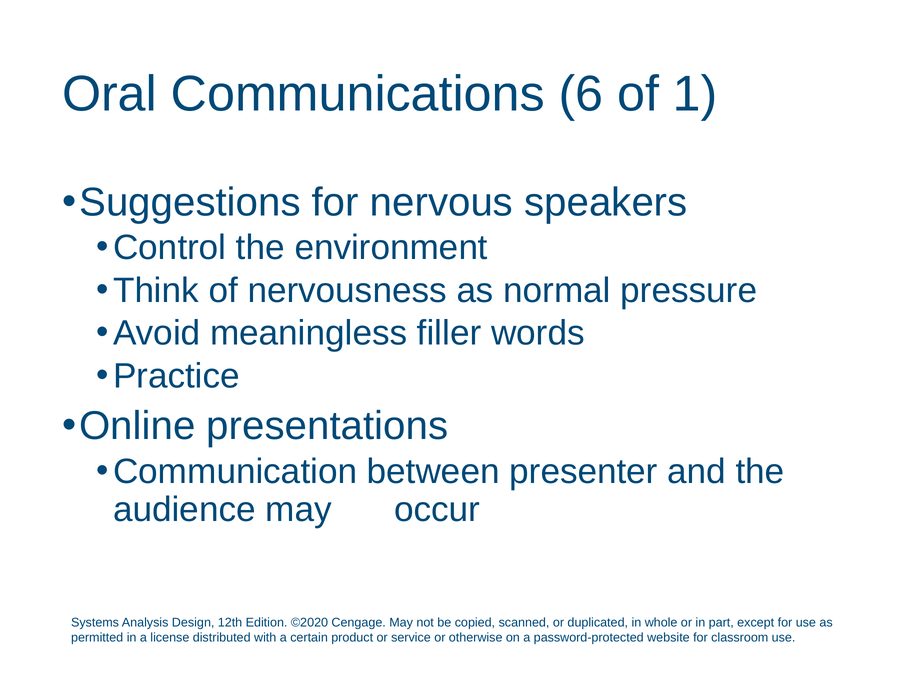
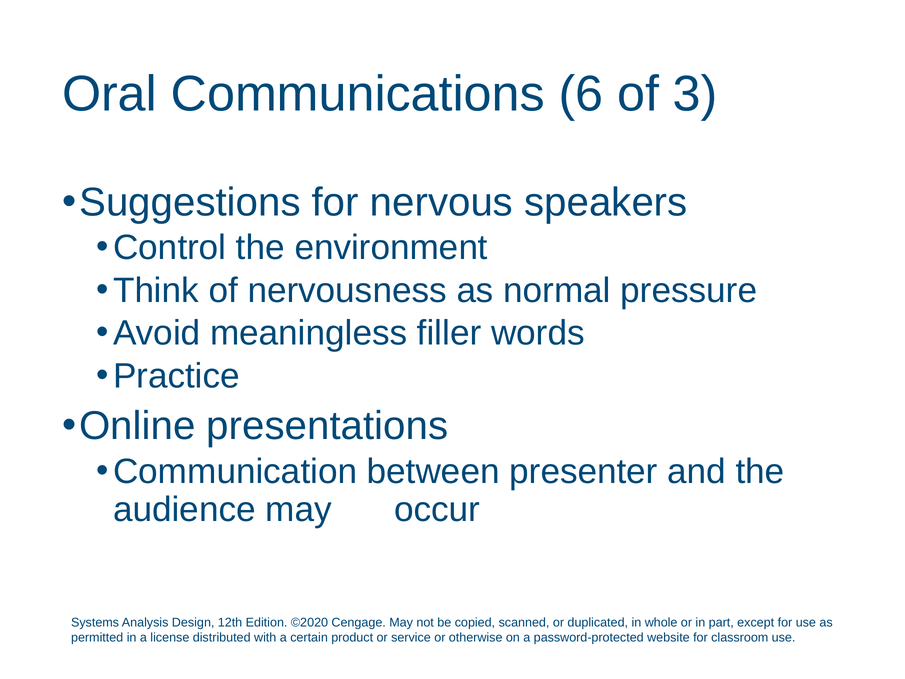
1: 1 -> 3 (695, 94)
